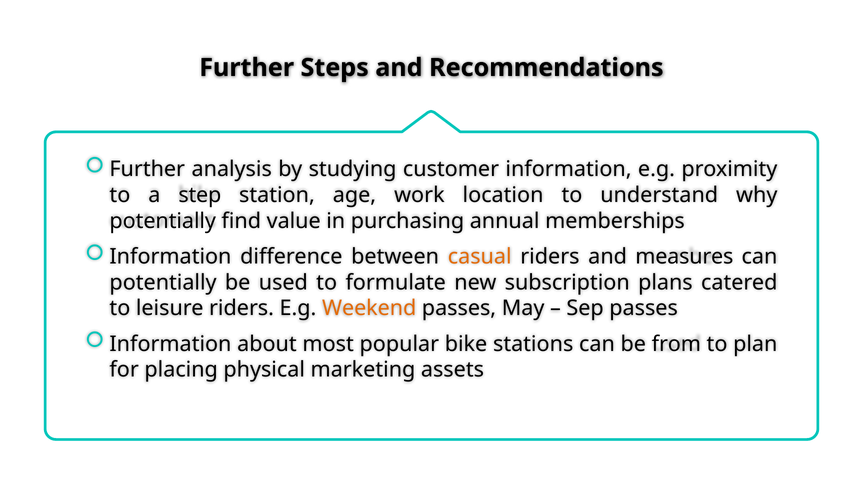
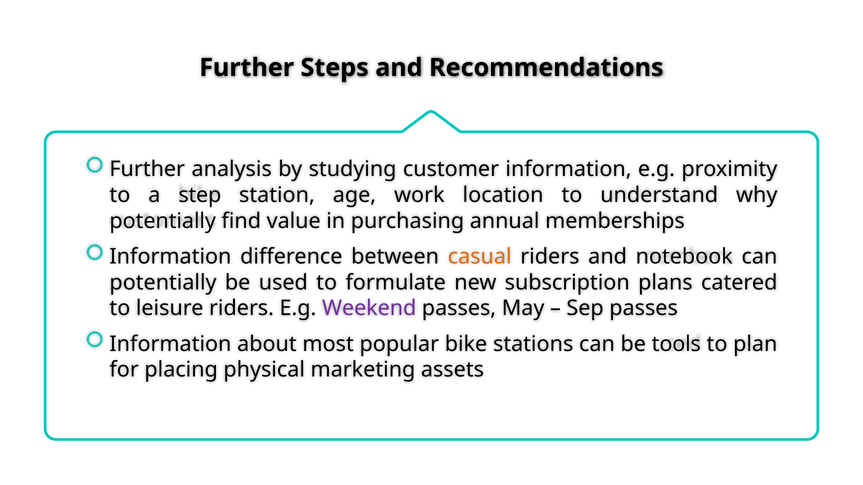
measures: measures -> notebook (684, 257)
Weekend colour: orange -> purple (369, 309)
from: from -> tools (676, 344)
